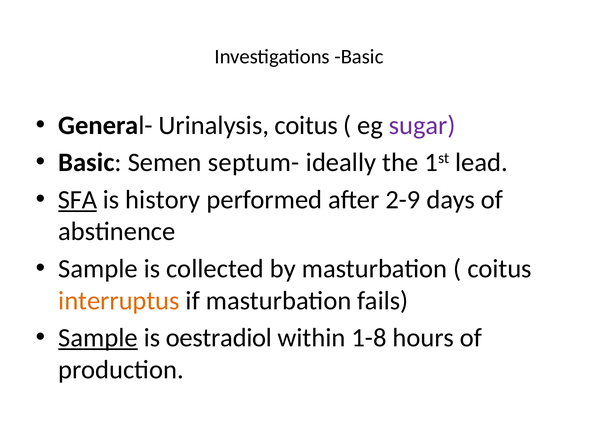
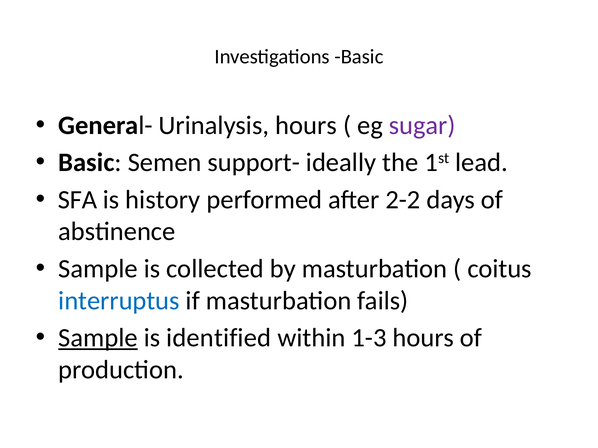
Urinalysis coitus: coitus -> hours (306, 125)
septum-: septum- -> support- (254, 163)
SFA underline: present -> none (78, 200)
2-9: 2-9 -> 2-2 (403, 200)
interruptus colour: orange -> blue (119, 301)
oestradiol: oestradiol -> identified (219, 338)
1-8: 1-8 -> 1-3 (369, 338)
